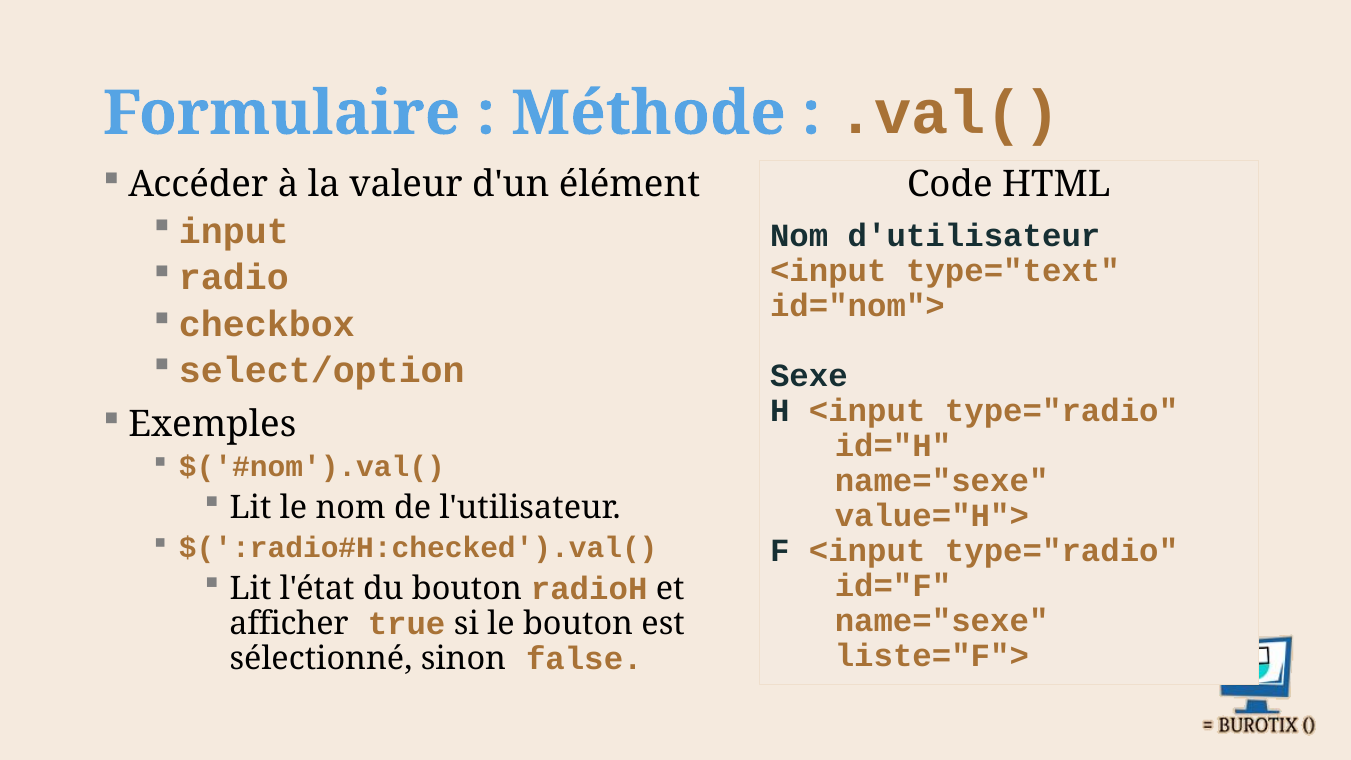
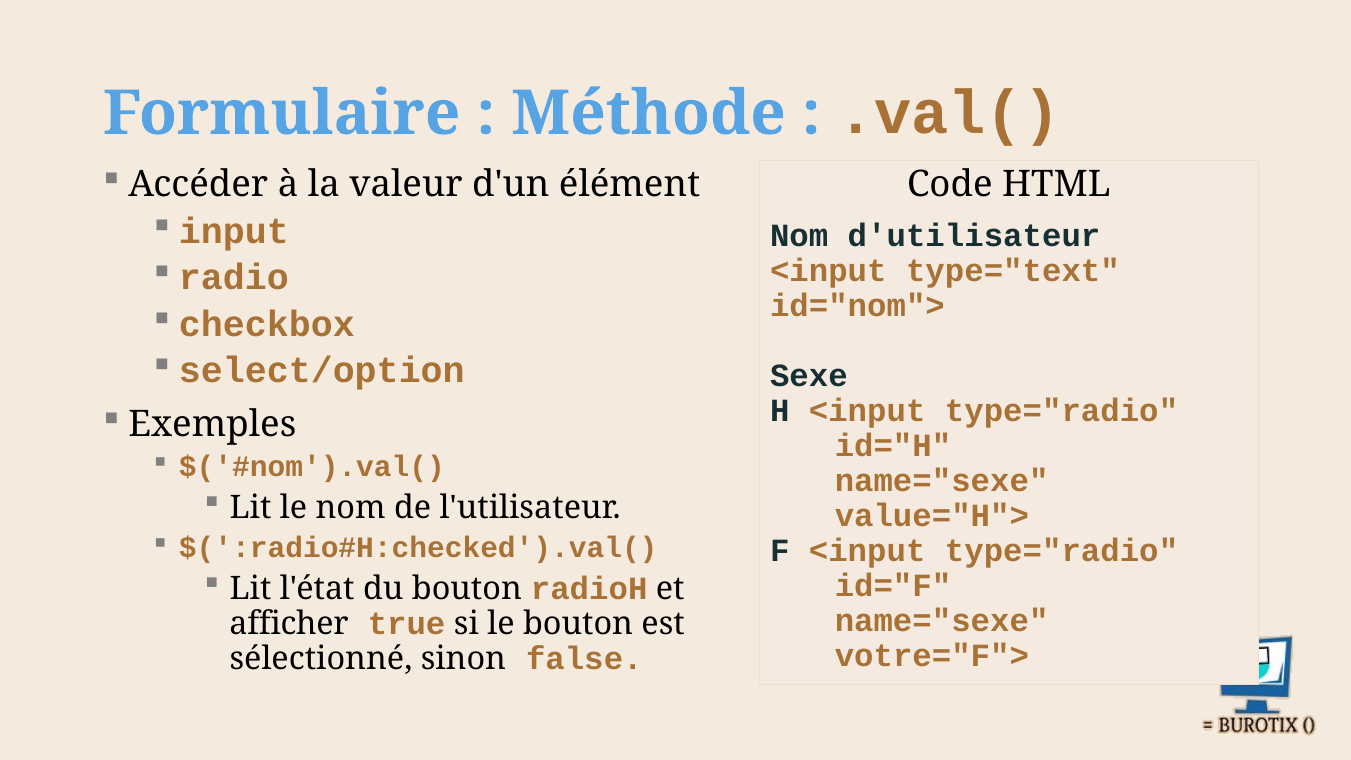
liste="F">: liste="F"> -> votre="F"> (932, 655)
